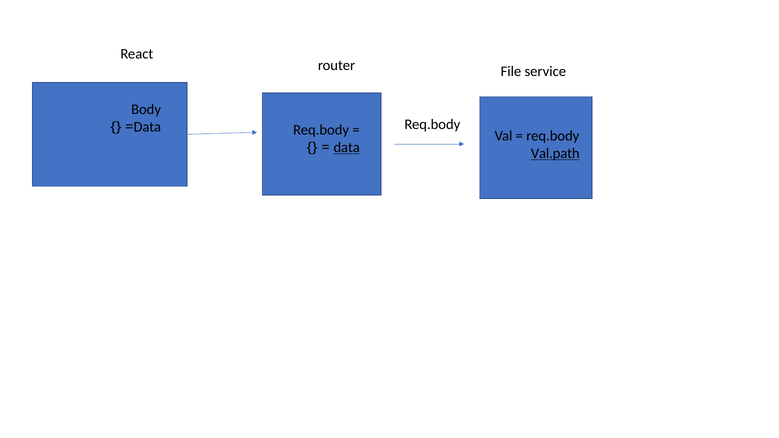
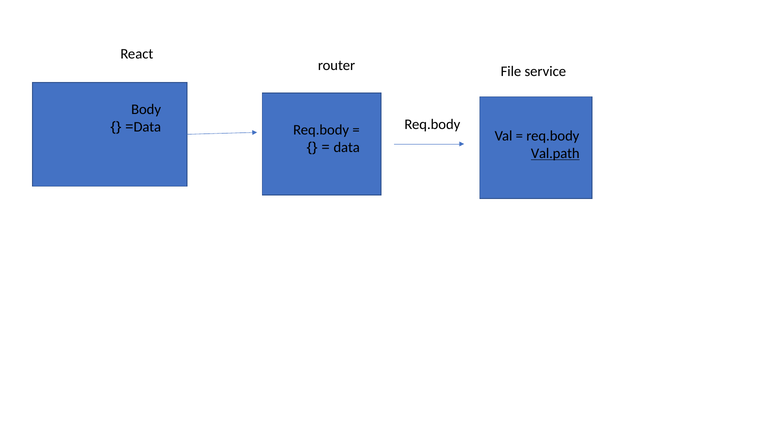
data underline: present -> none (347, 148)
